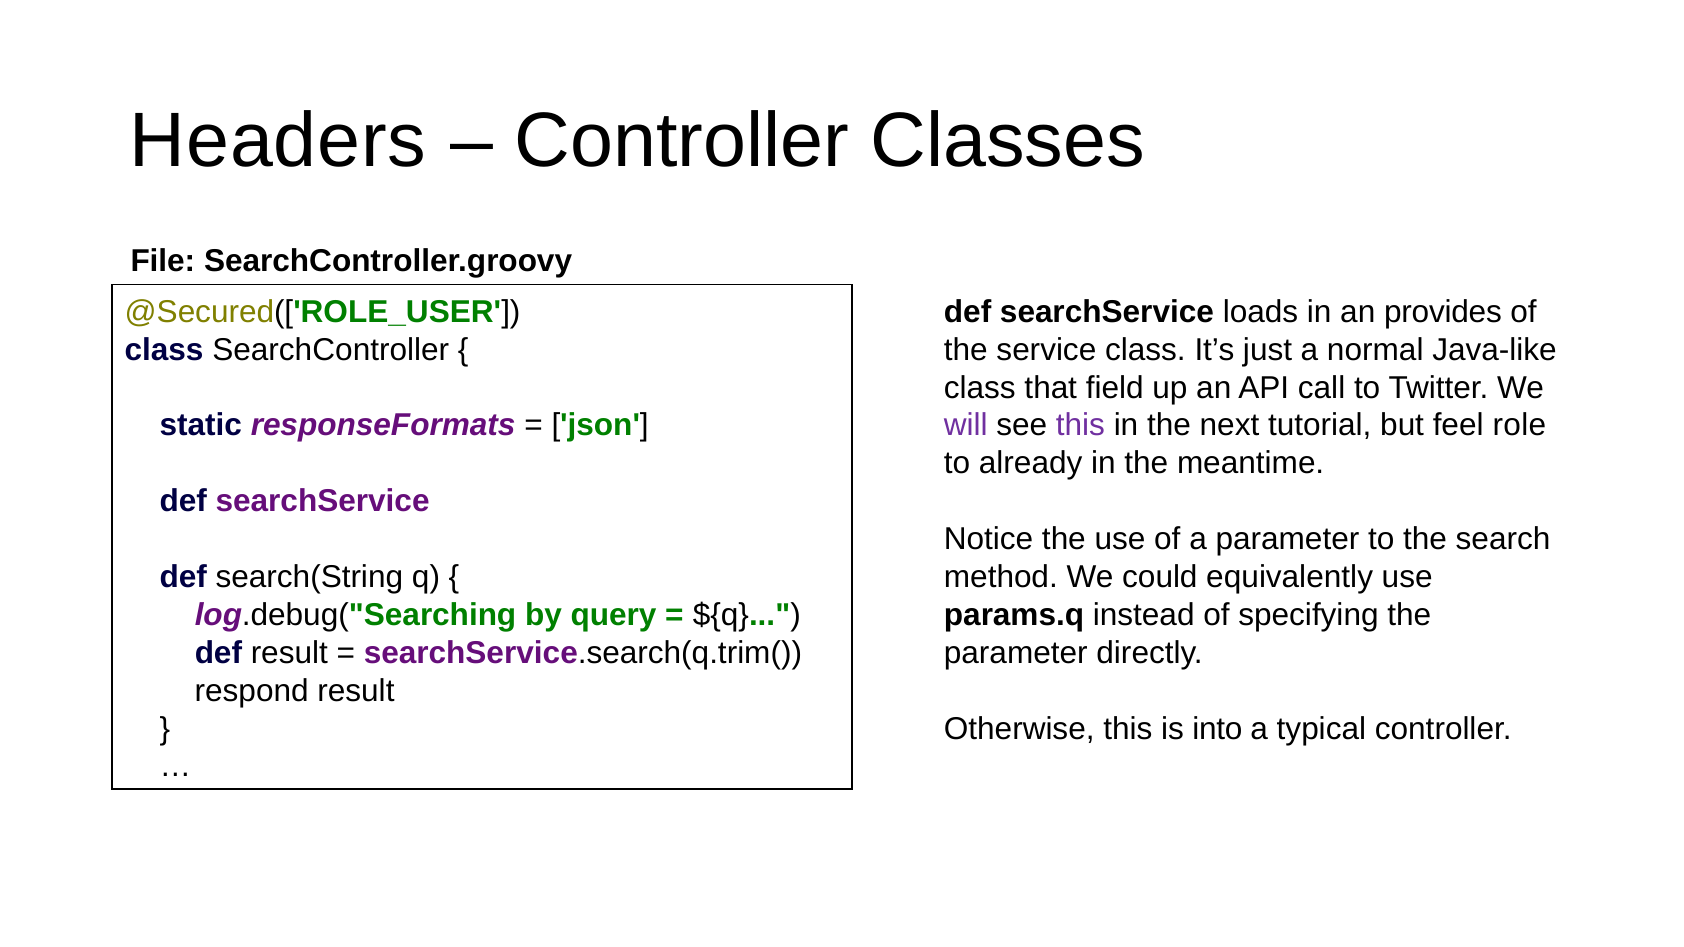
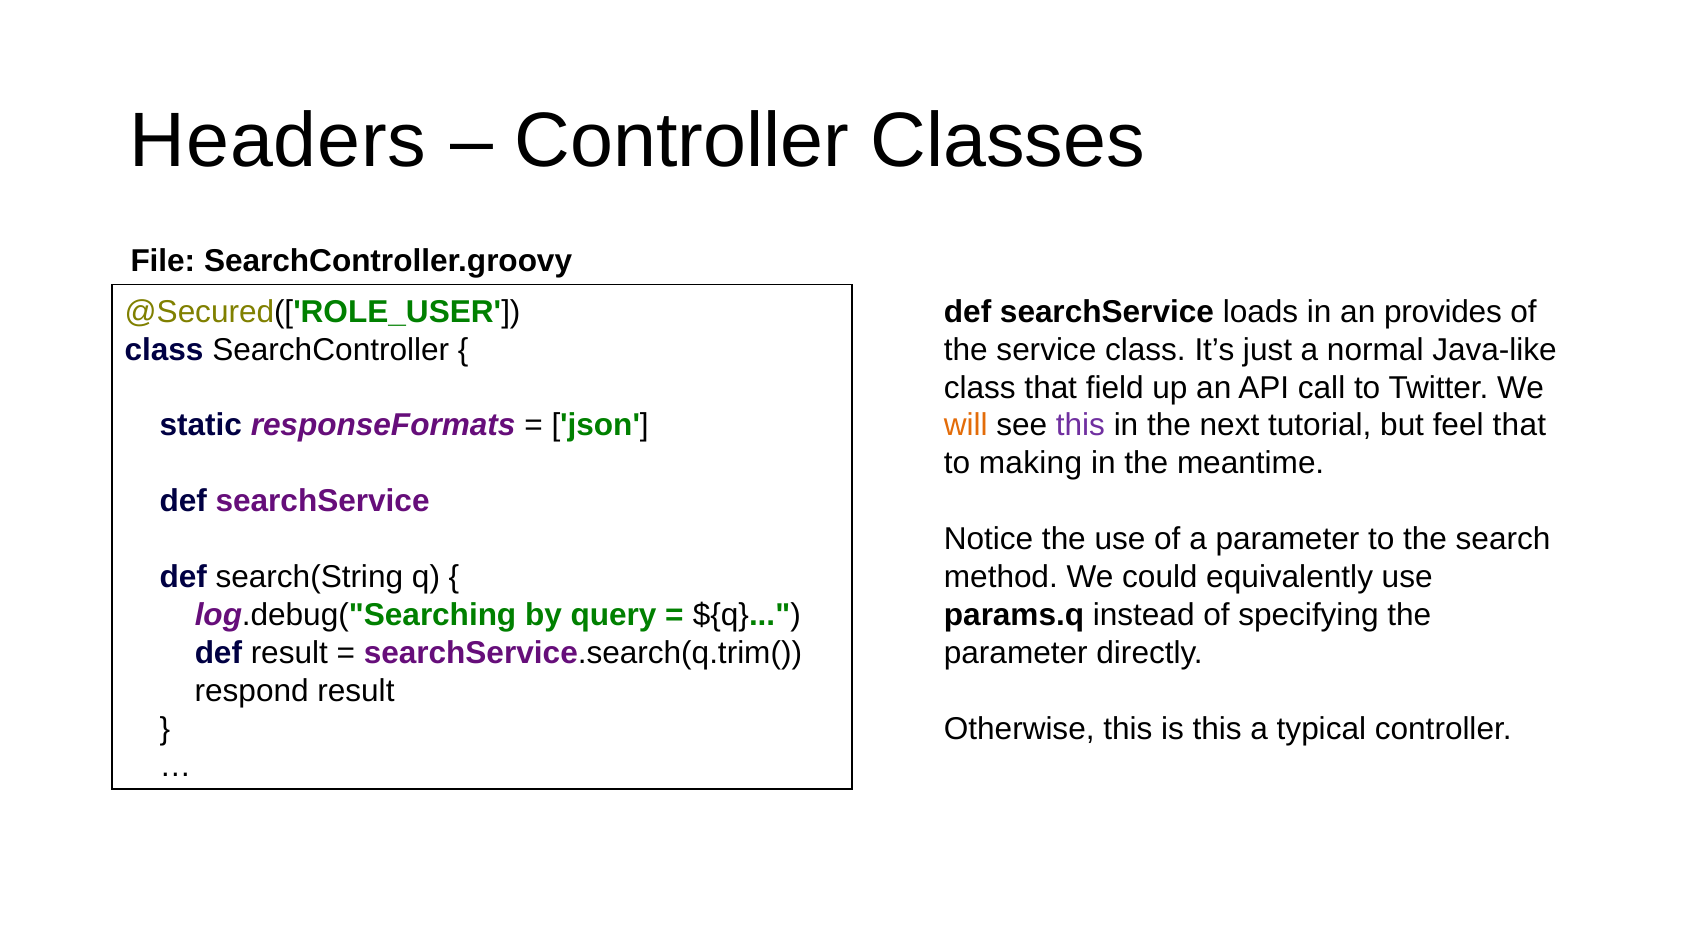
will colour: purple -> orange (966, 426)
feel role: role -> that (1519, 426)
already: already -> making (1030, 464)
is into: into -> this (1217, 729)
